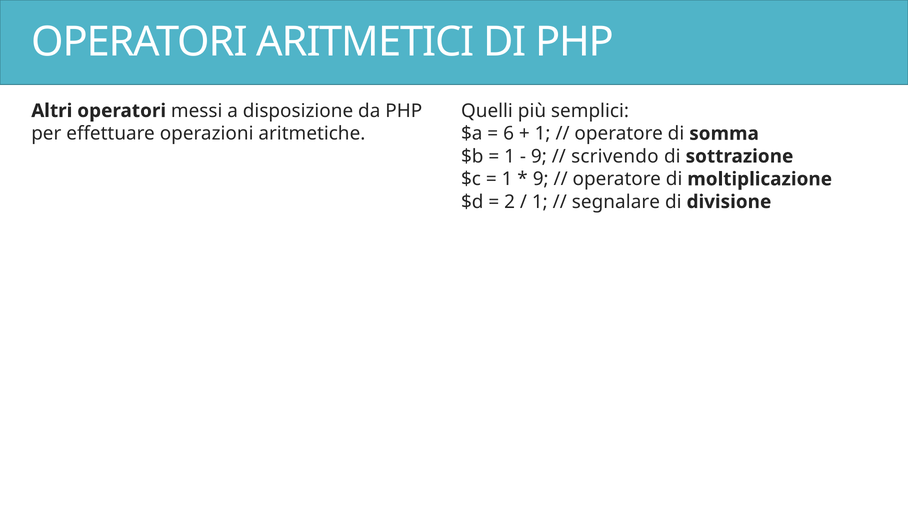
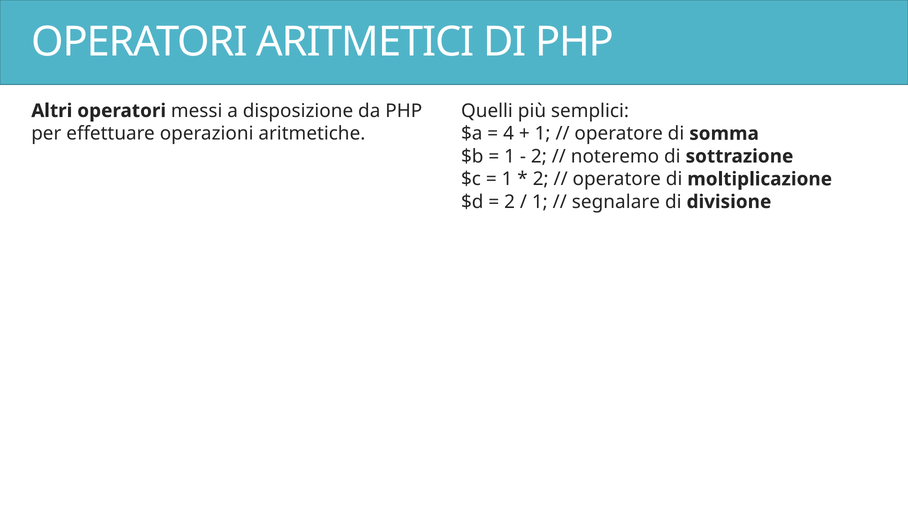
6: 6 -> 4 (509, 134)
9: 9 -> 2 (539, 156)
scrivendo: scrivendo -> noteremo (615, 156)
9: 9 -> 2 (541, 179)
